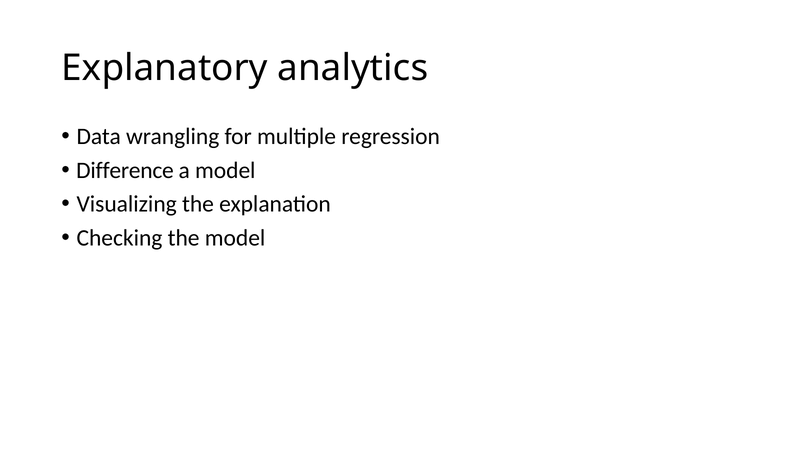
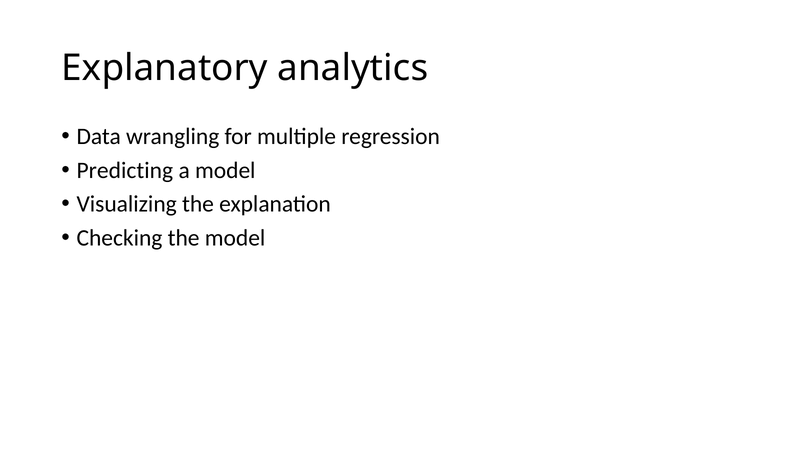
Difference: Difference -> Predicting (125, 170)
